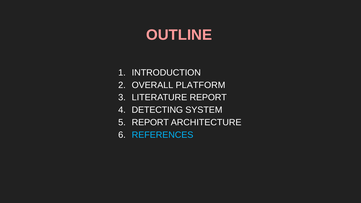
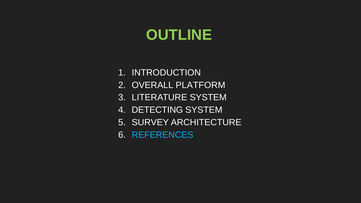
OUTLINE colour: pink -> light green (179, 35)
LITERATURE REPORT: REPORT -> SYSTEM (208, 98)
REPORT: REPORT -> SURVEY (150, 122)
